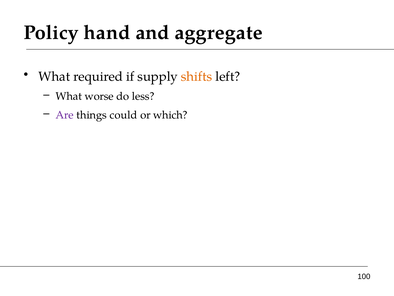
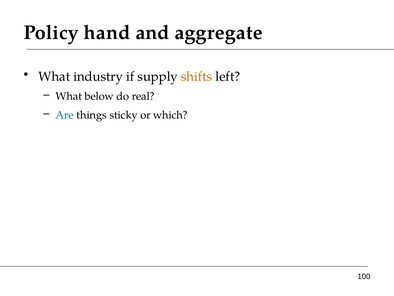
required: required -> industry (98, 76)
worse: worse -> below (99, 96)
less: less -> real (143, 96)
Are colour: purple -> blue (65, 115)
could: could -> sticky (124, 115)
